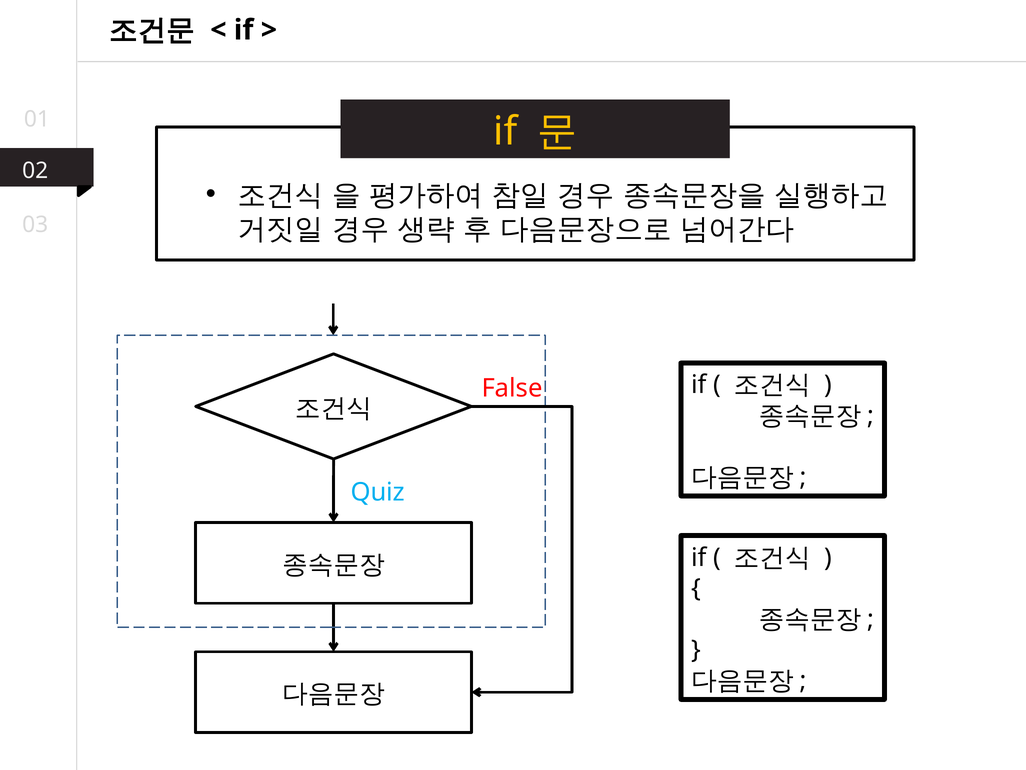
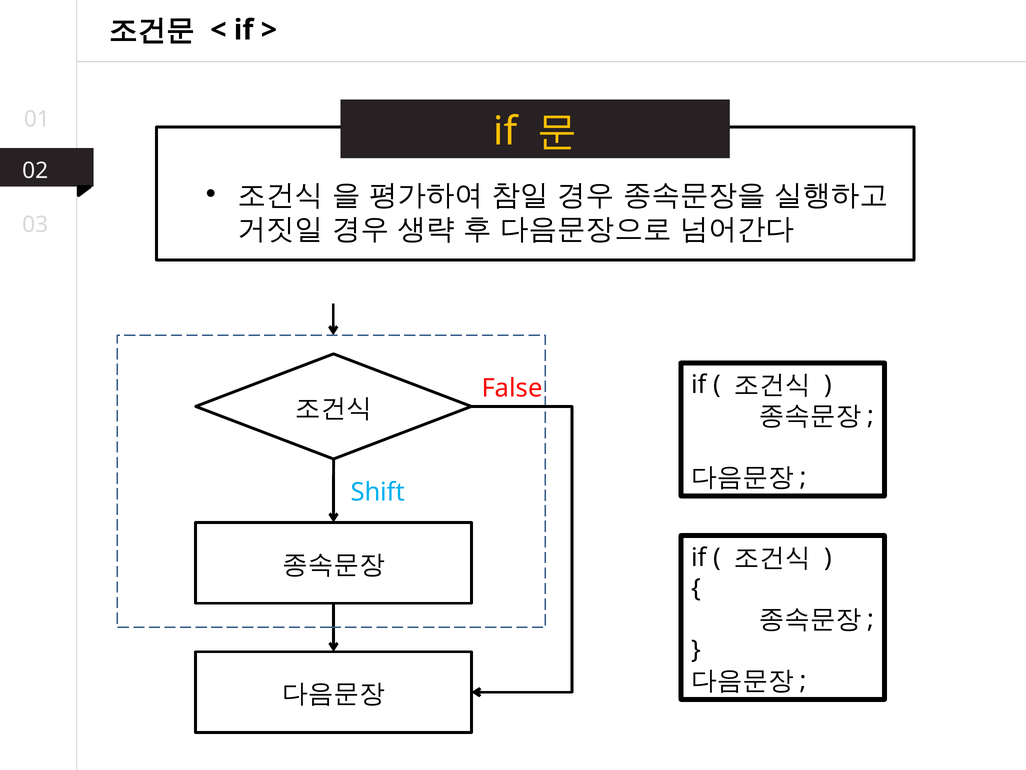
Quiz: Quiz -> Shift (378, 492)
